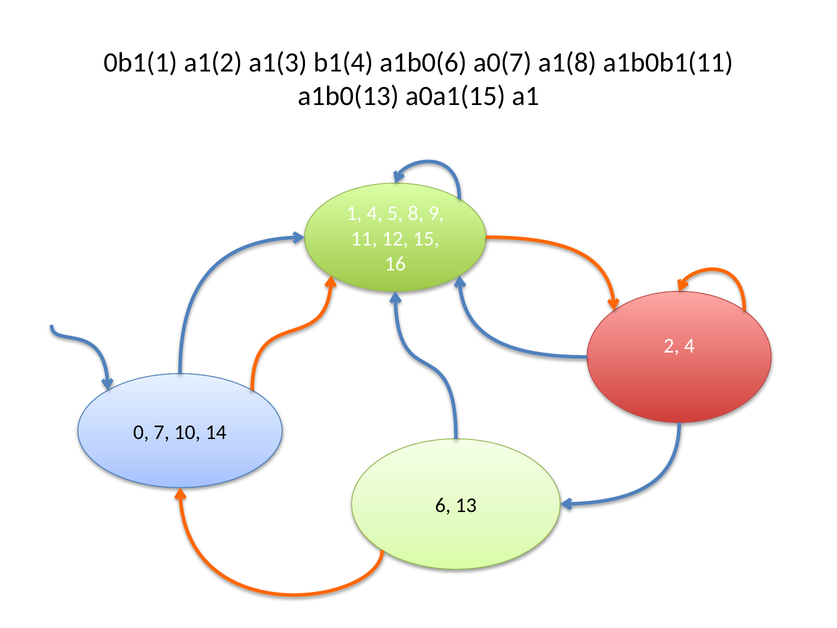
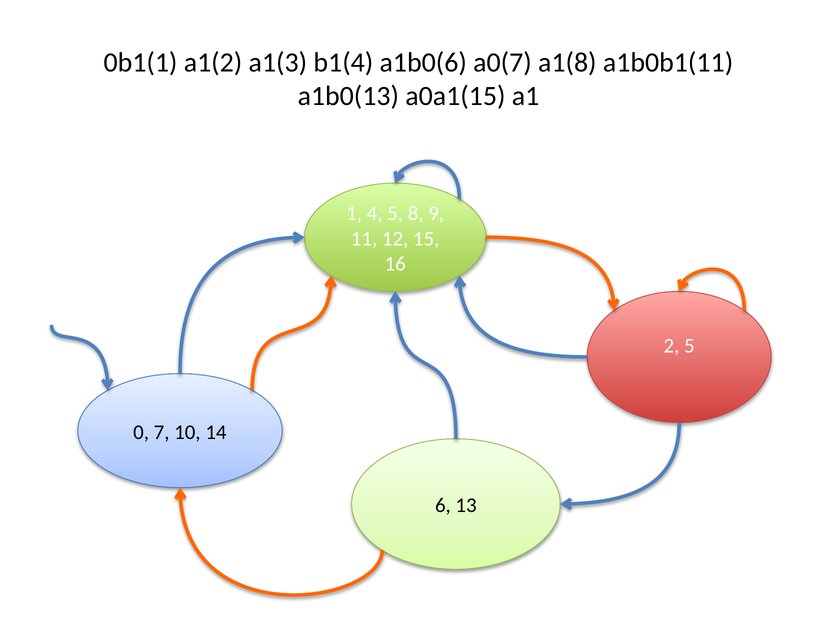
2 4: 4 -> 5 (689, 346)
